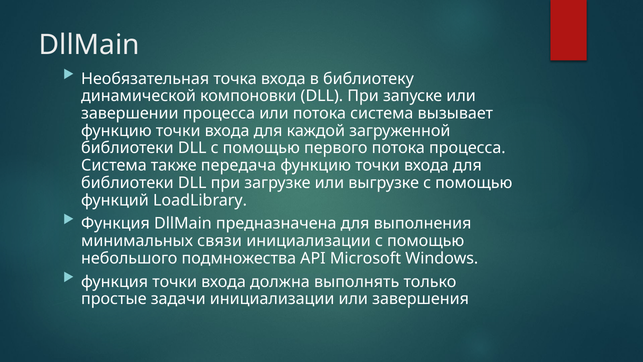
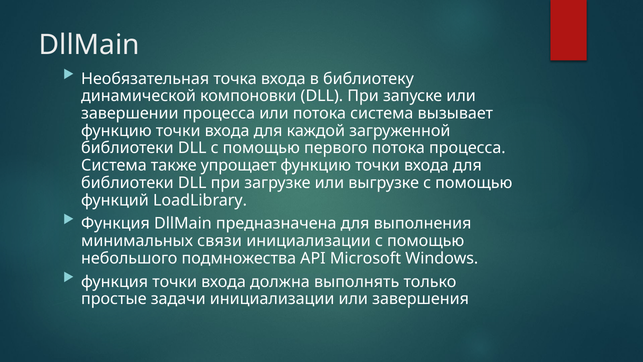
передача: передача -> упрощает (239, 165)
